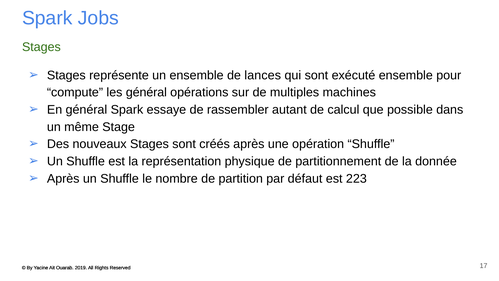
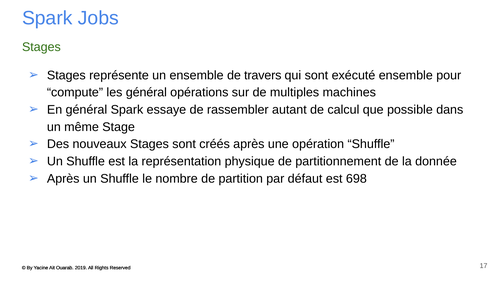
lances: lances -> travers (263, 75)
223: 223 -> 698 (356, 178)
